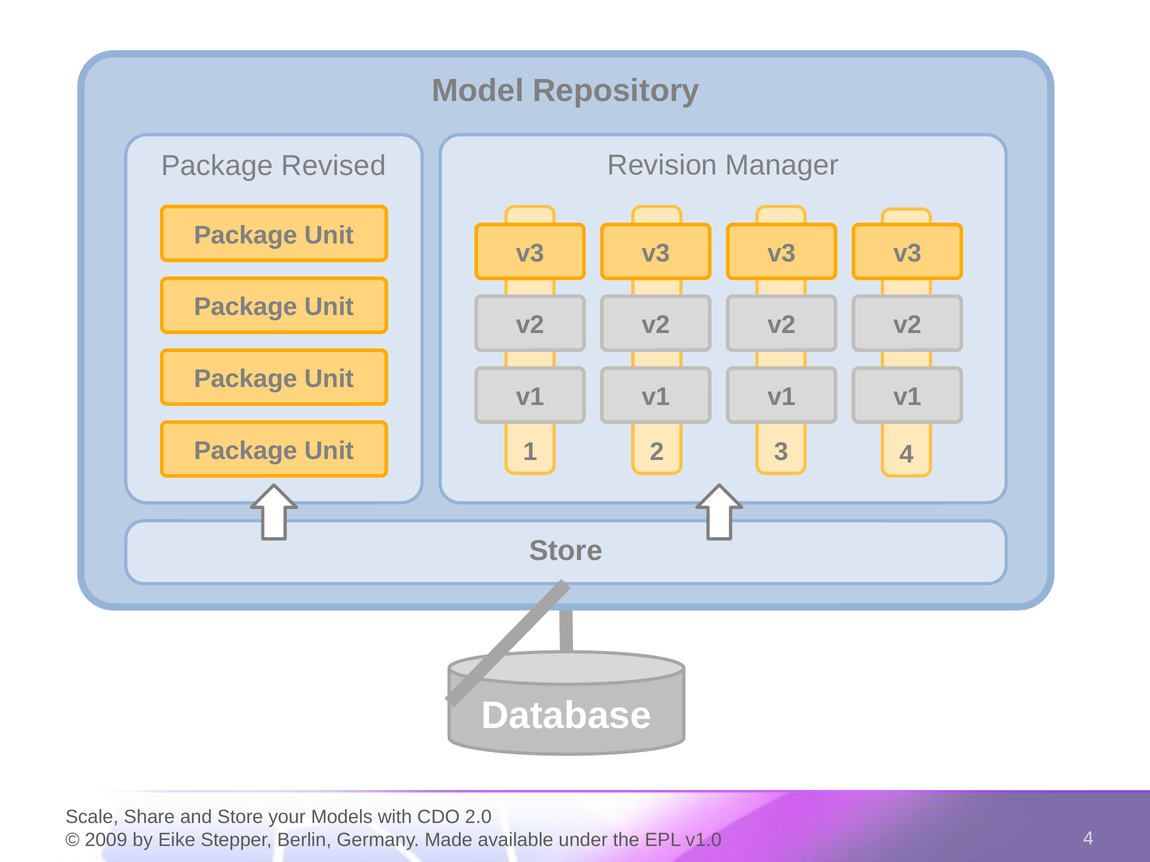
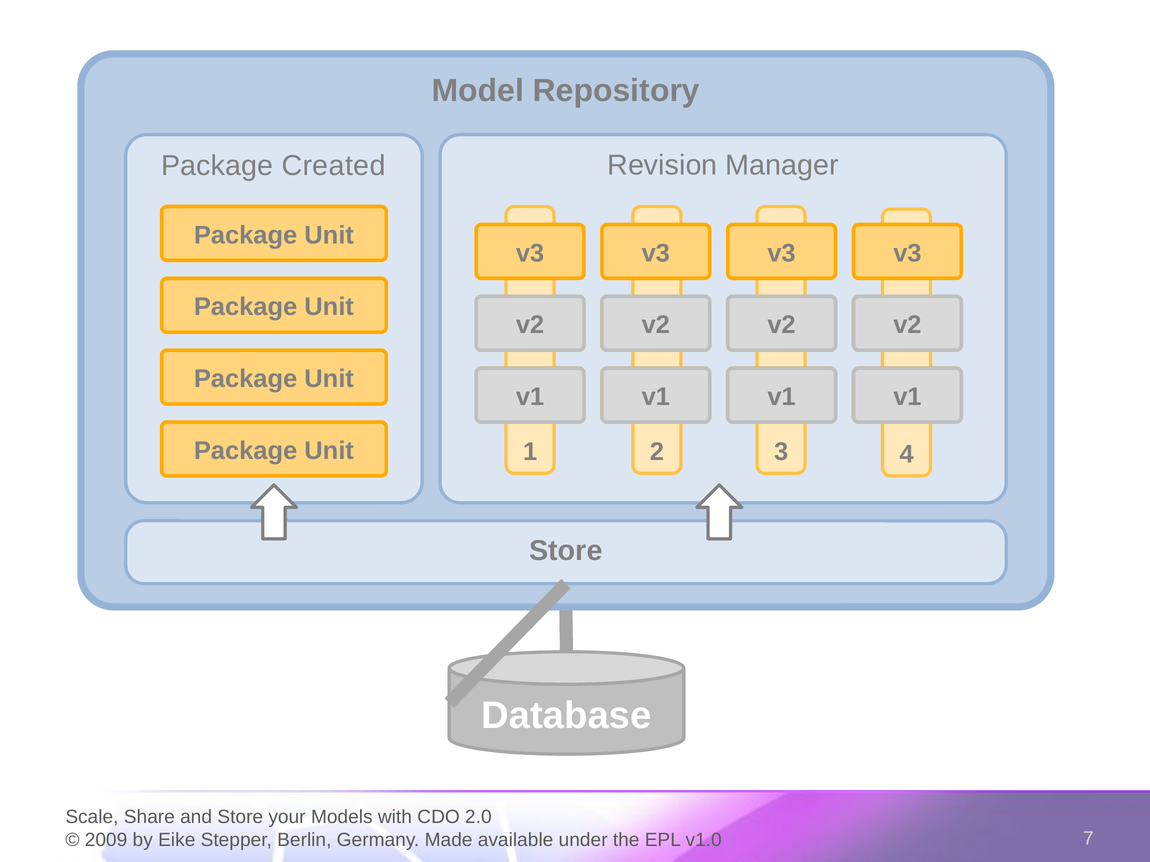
Revised: Revised -> Created (334, 166)
v1.0 4: 4 -> 7 (1088, 839)
